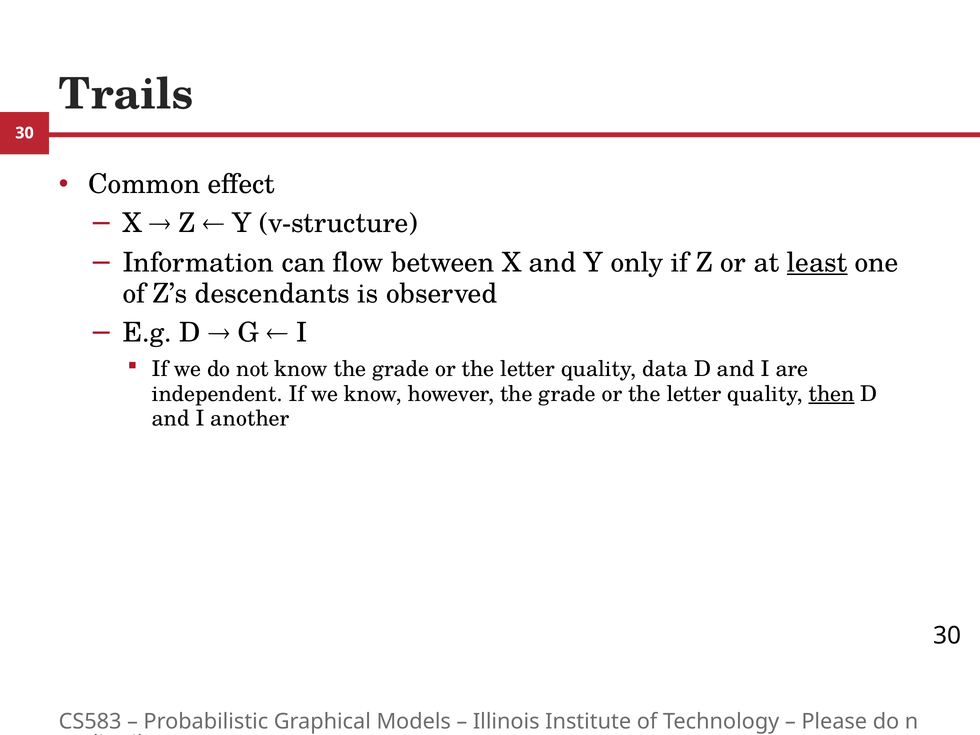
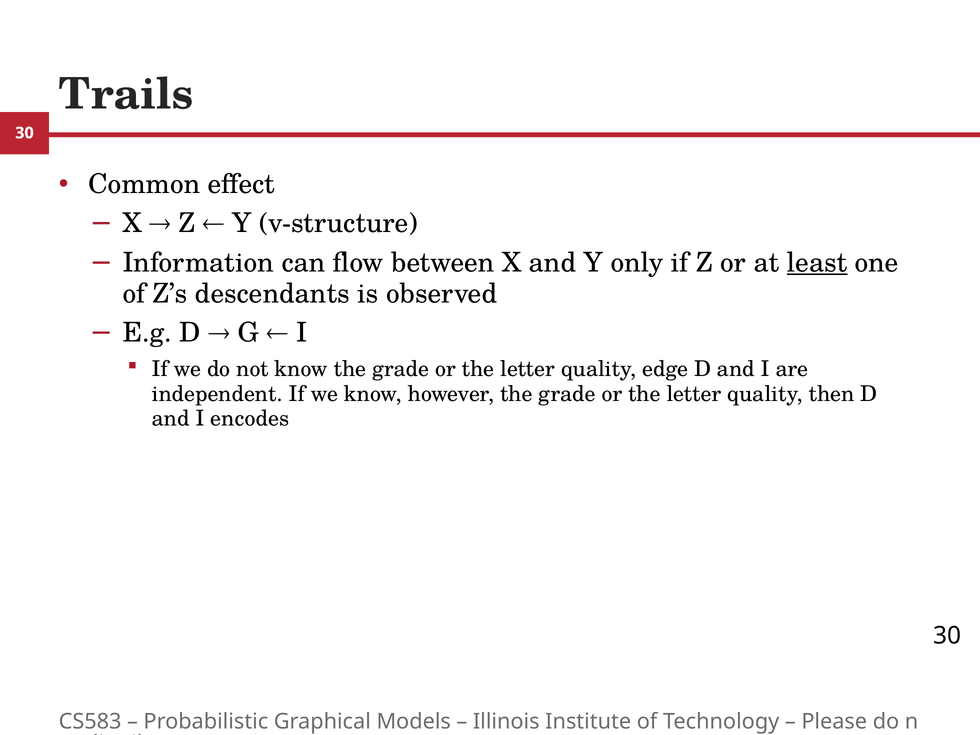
data: data -> edge (665, 369)
then underline: present -> none (832, 394)
another: another -> encodes (250, 419)
